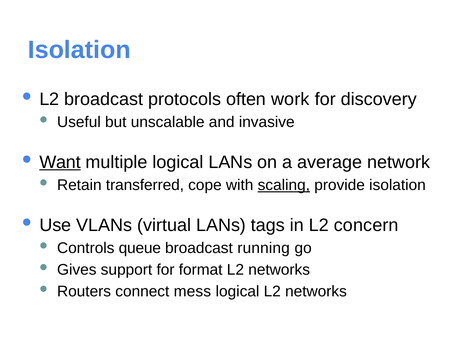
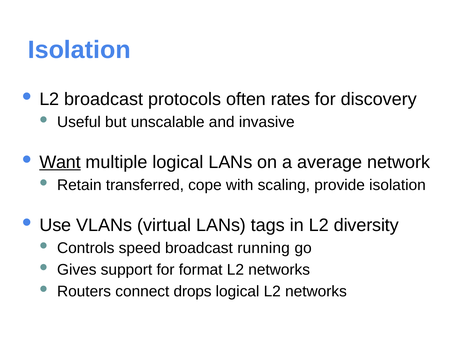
work: work -> rates (291, 99)
scaling underline: present -> none (284, 185)
concern: concern -> diversity (366, 225)
queue: queue -> speed (140, 248)
mess: mess -> drops (193, 292)
